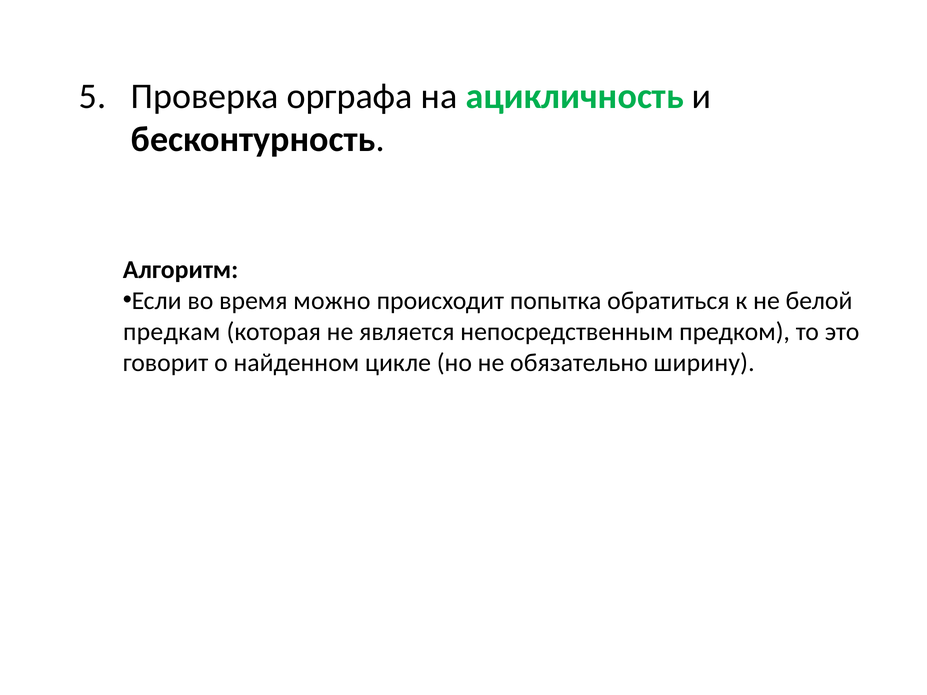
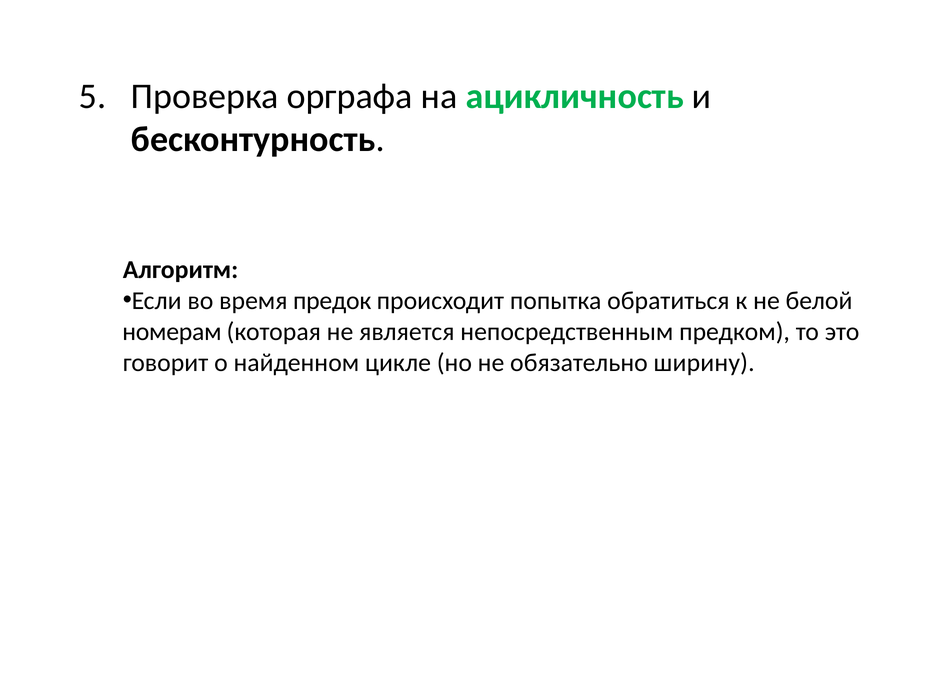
можно: можно -> предок (332, 301)
предкам: предкам -> номерам (172, 332)
